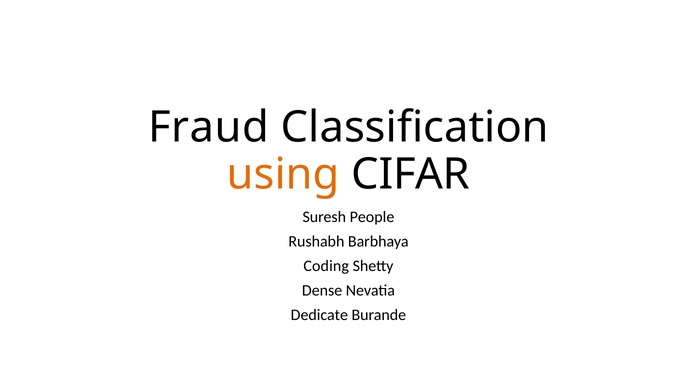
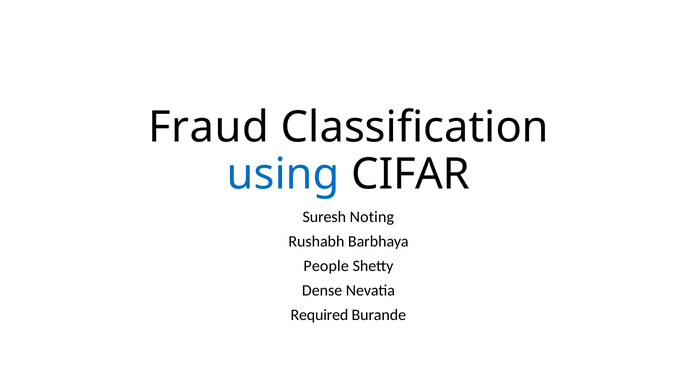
using colour: orange -> blue (283, 174)
People: People -> Noting (372, 217)
Coding: Coding -> People (326, 266)
Dedicate: Dedicate -> Required (319, 315)
